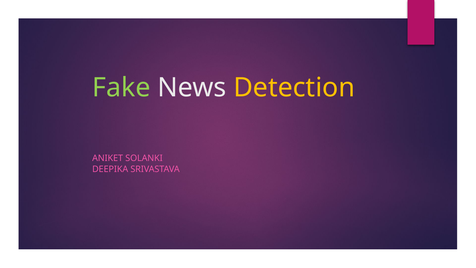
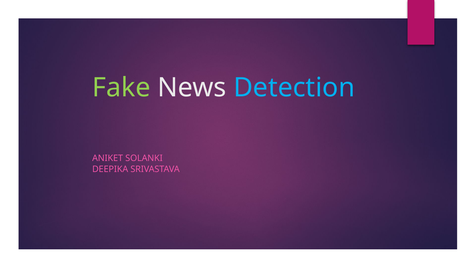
Detection colour: yellow -> light blue (294, 88)
